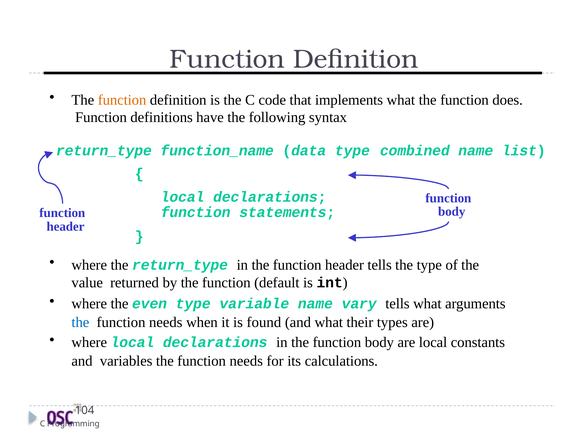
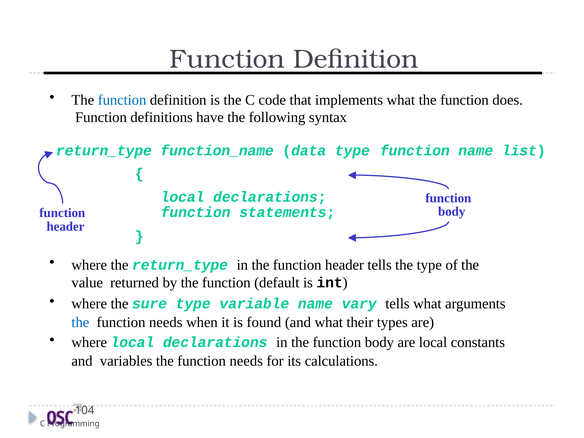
function colour: orange -> blue (122, 100)
combined: combined -> function (415, 151)
even: even -> sure (150, 303)
